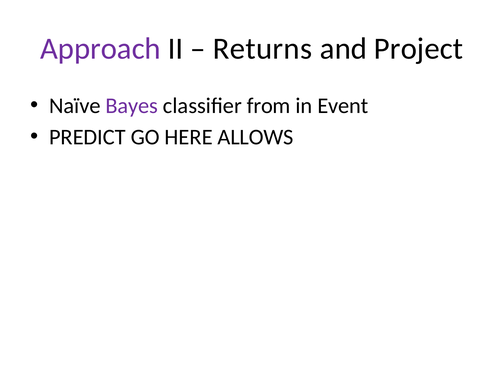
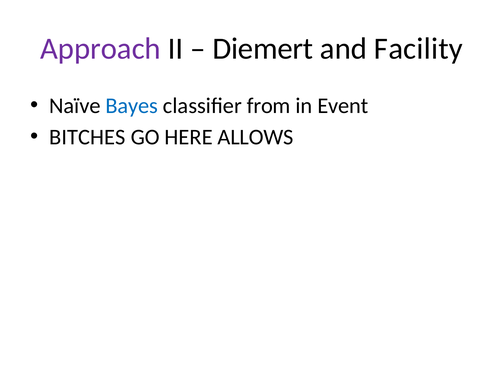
Returns: Returns -> Diemert (263, 49)
Project: Project -> Facility (418, 49)
Bayes colour: purple -> blue (132, 106)
PREDICT: PREDICT -> BITCHES (87, 137)
